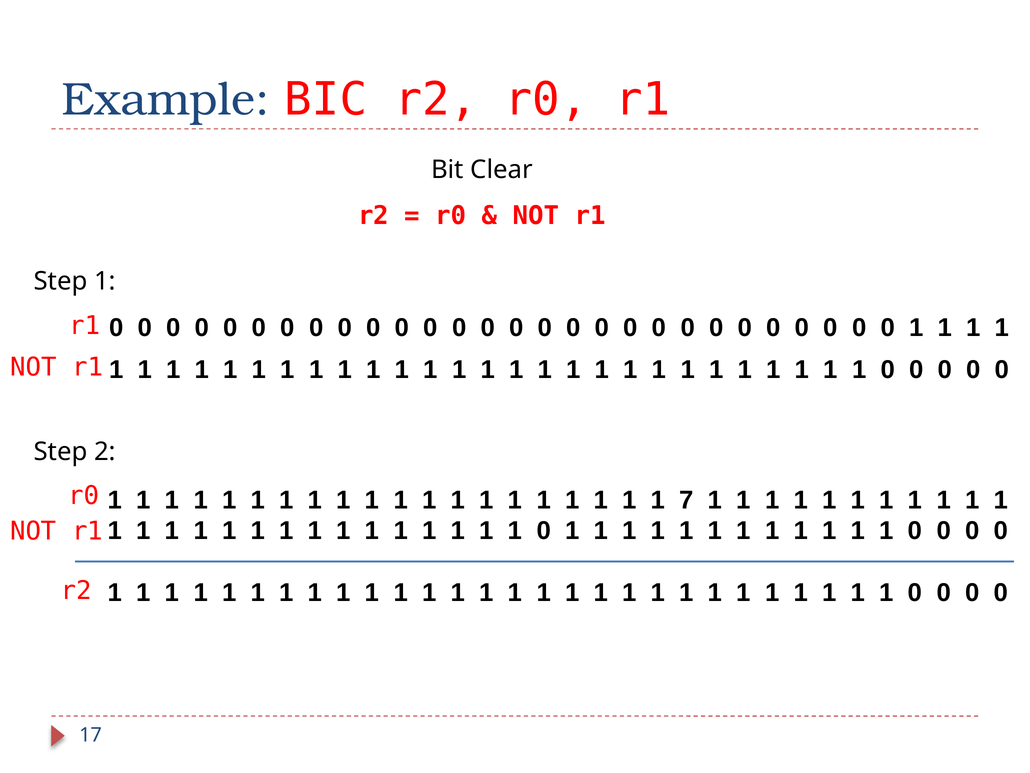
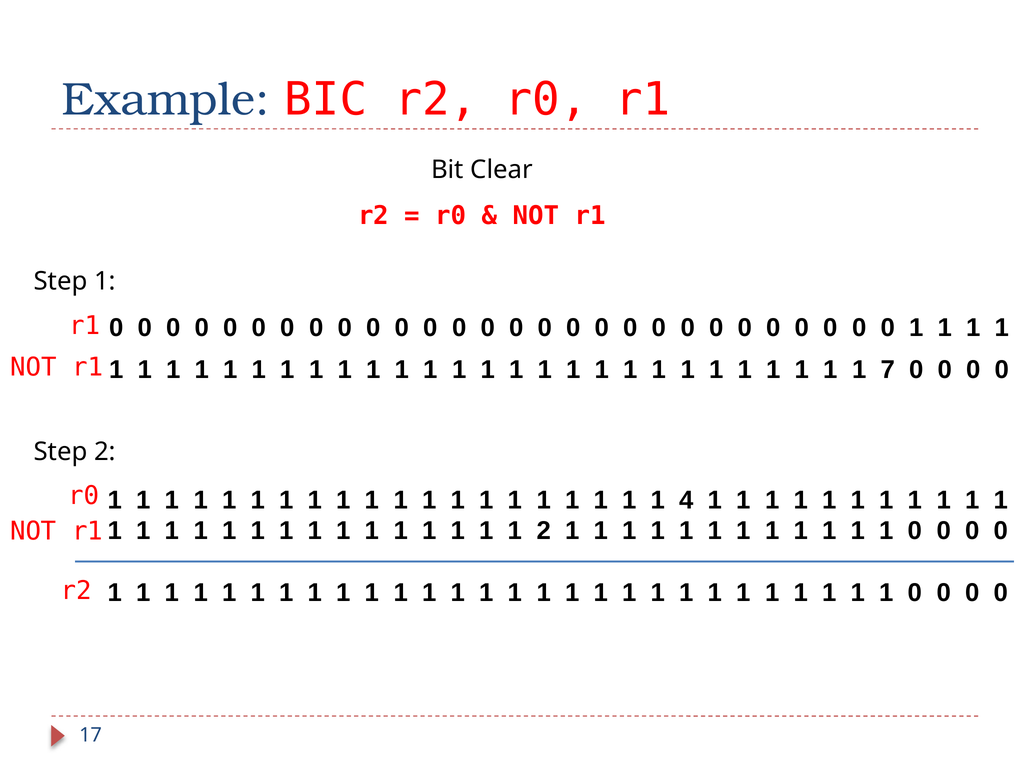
0: 0 -> 7 (888, 369)
7: 7 -> 4 (687, 500)
0: 0 -> 2 (544, 531)
